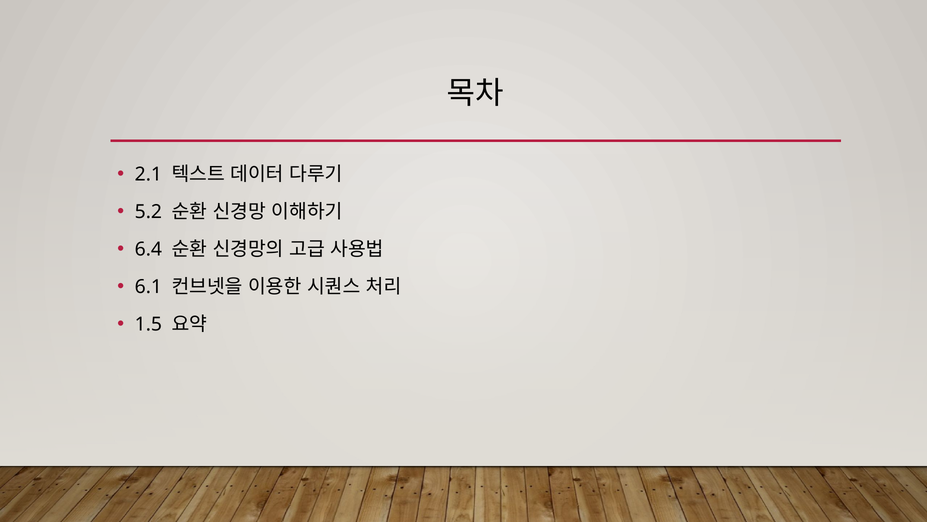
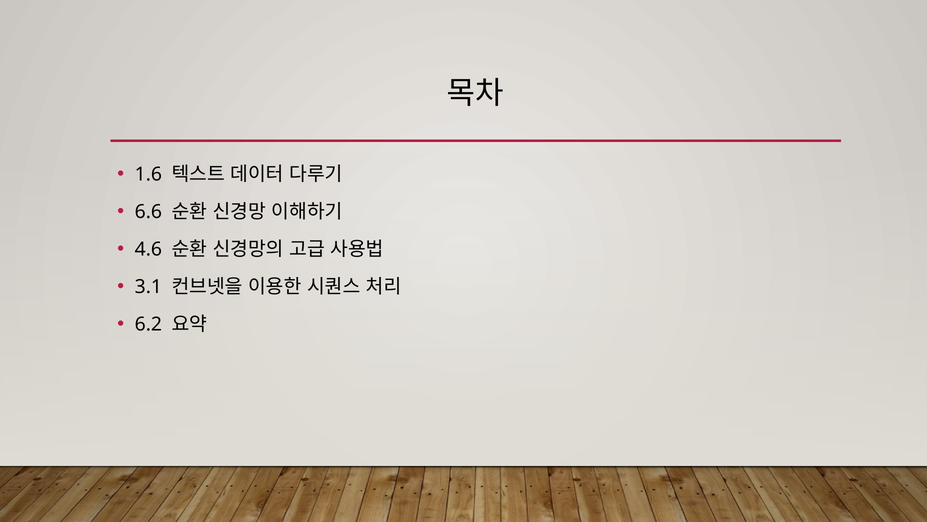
2.1: 2.1 -> 1.6 (148, 174)
5.2: 5.2 -> 6.6 (148, 212)
6.4: 6.4 -> 4.6 (148, 249)
6.1: 6.1 -> 3.1 (148, 287)
1.5: 1.5 -> 6.2 (148, 324)
